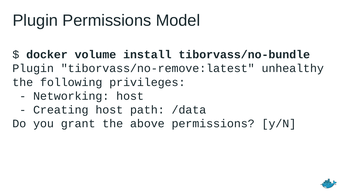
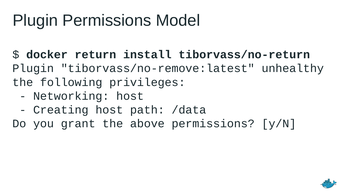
volume: volume -> return (95, 55)
tiborvass/no-bundle: tiborvass/no-bundle -> tiborvass/no-return (244, 55)
